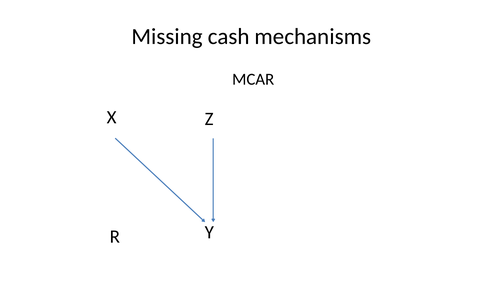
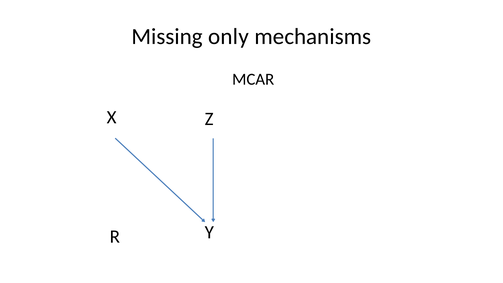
cash: cash -> only (229, 37)
